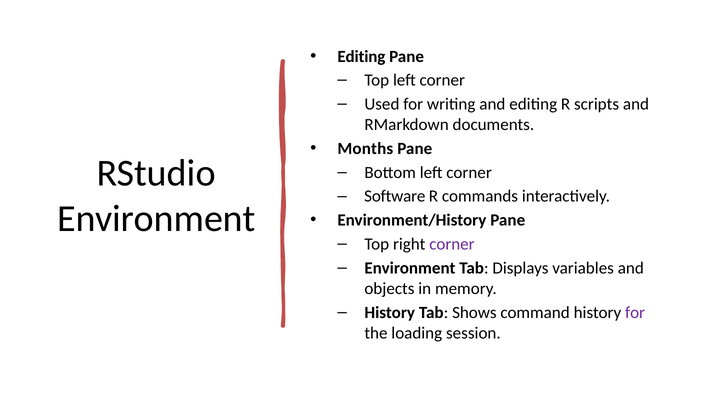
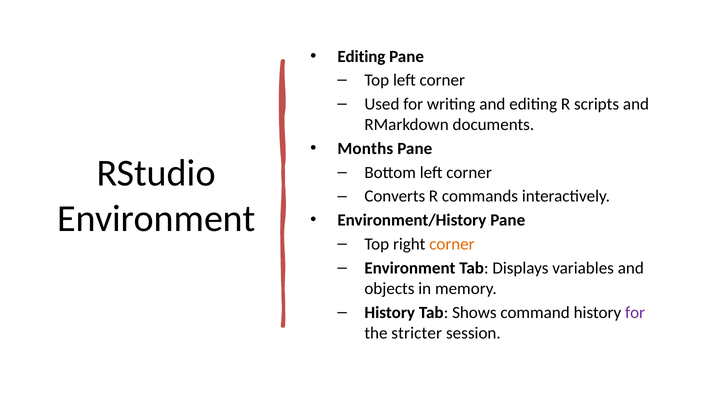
Software: Software -> Converts (395, 196)
corner colour: purple -> orange (452, 244)
loading: loading -> stricter (417, 333)
